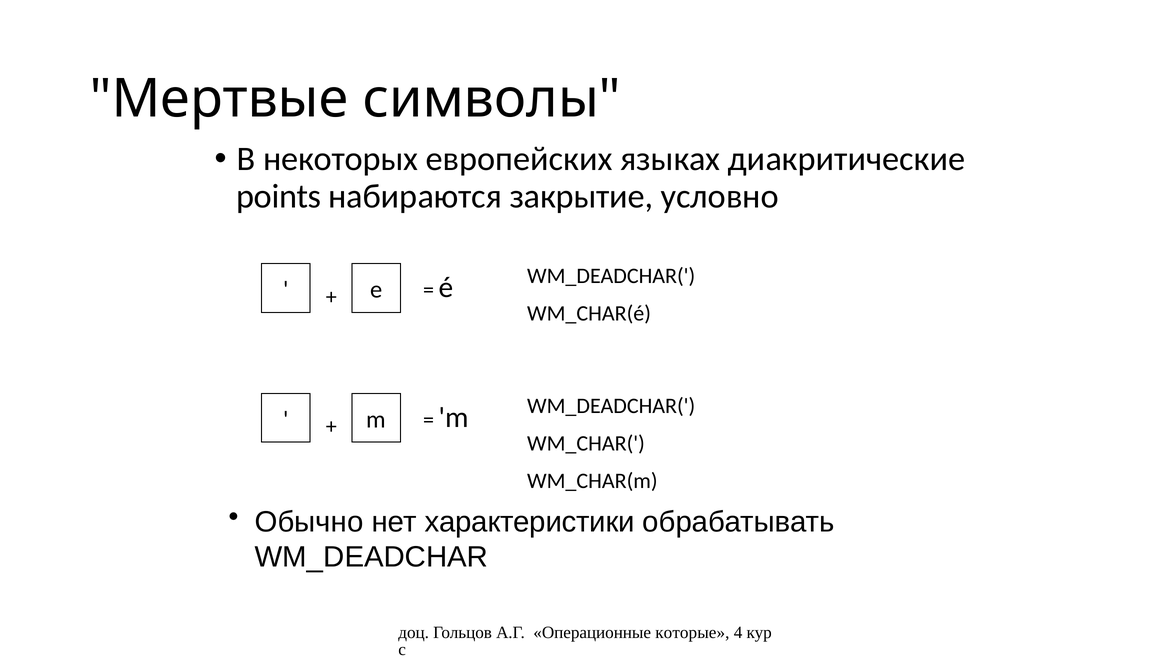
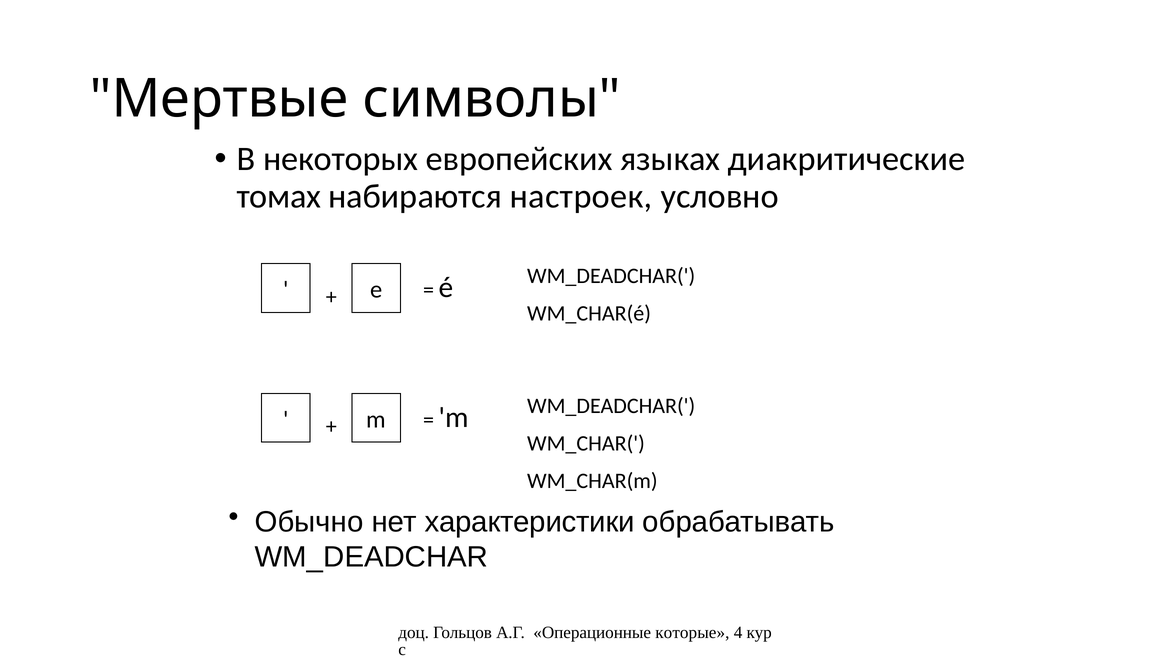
points: points -> томах (279, 196)
закрытие: закрытие -> настроек (581, 196)
